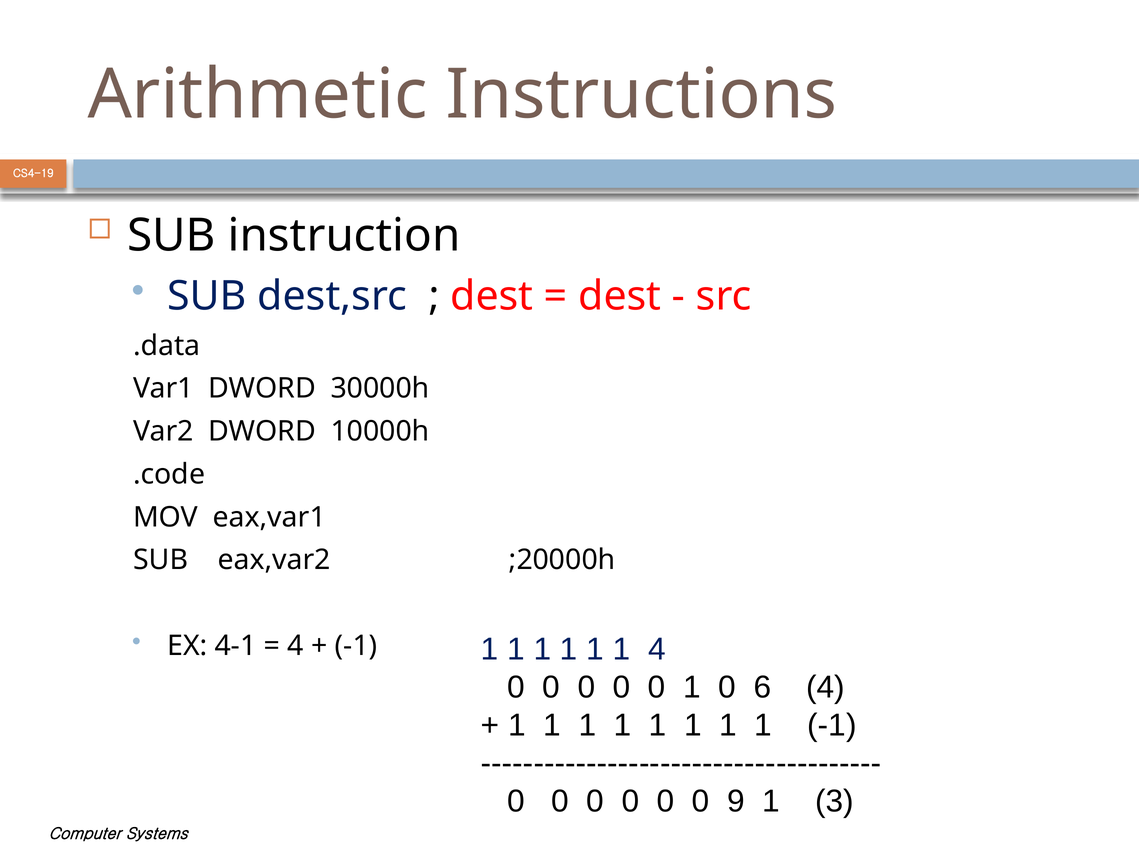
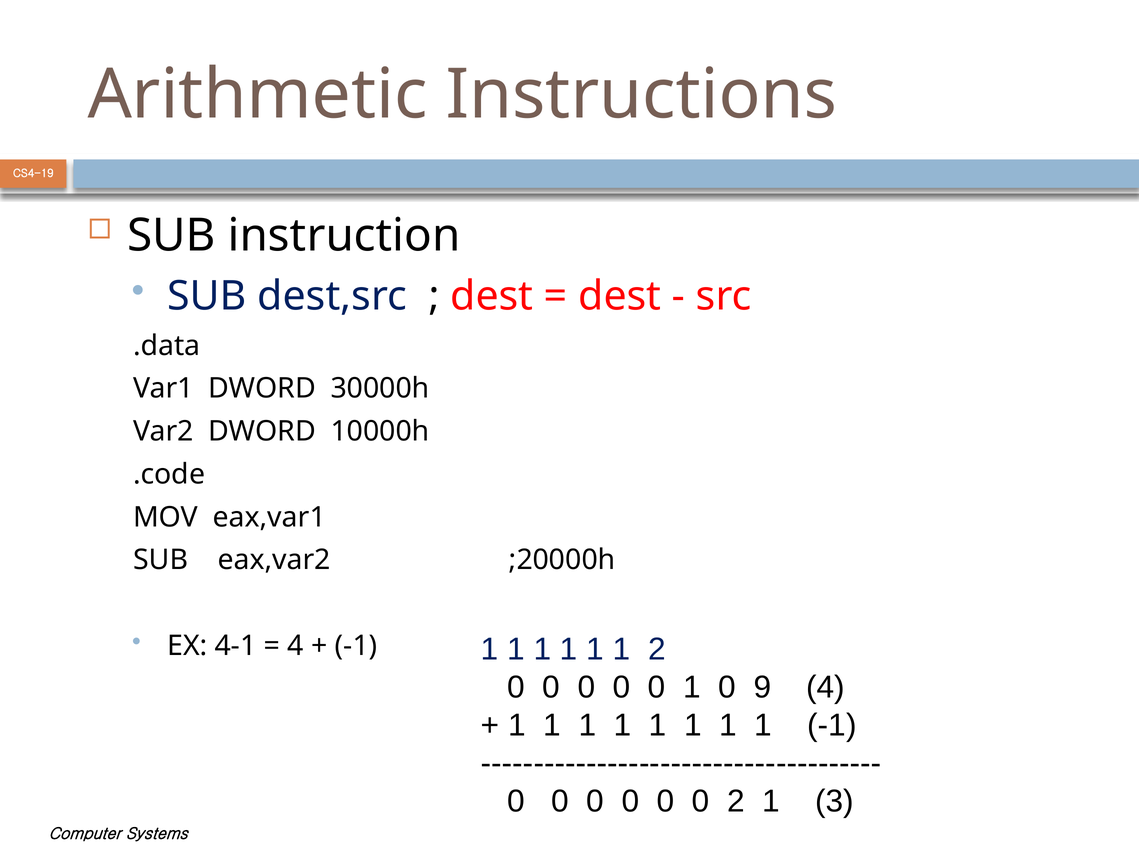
1 4: 4 -> 2 (657, 650)
6: 6 -> 9 (762, 688)
0 9: 9 -> 2 (736, 802)
